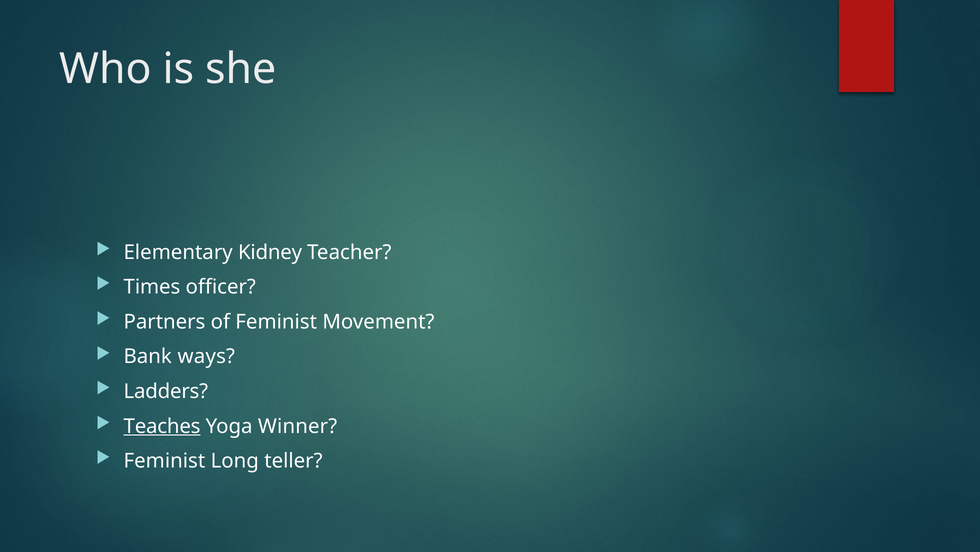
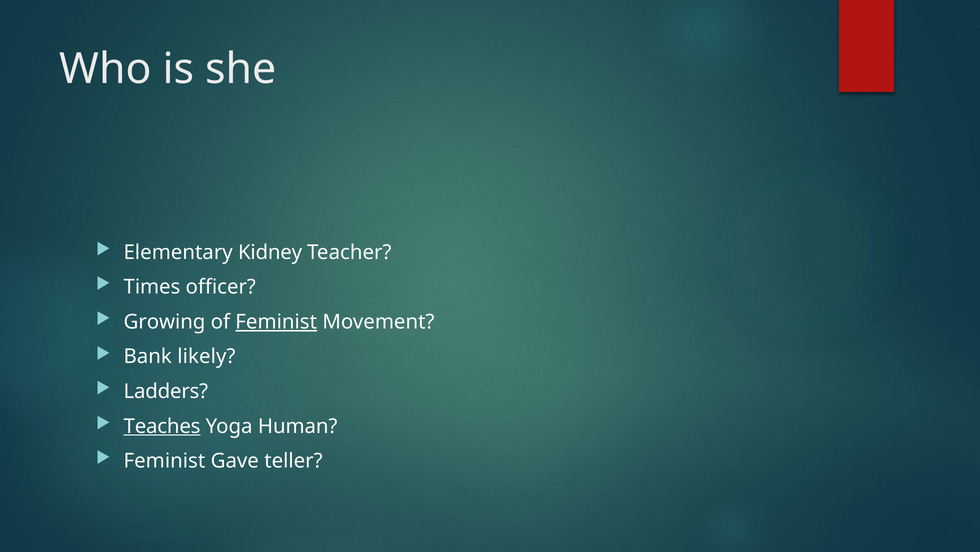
Partners: Partners -> Growing (165, 321)
Feminist underline: none -> present (276, 321)
ways: ways -> likely (206, 356)
Winner: Winner -> Human (298, 426)
Long: Long -> Gave (235, 460)
